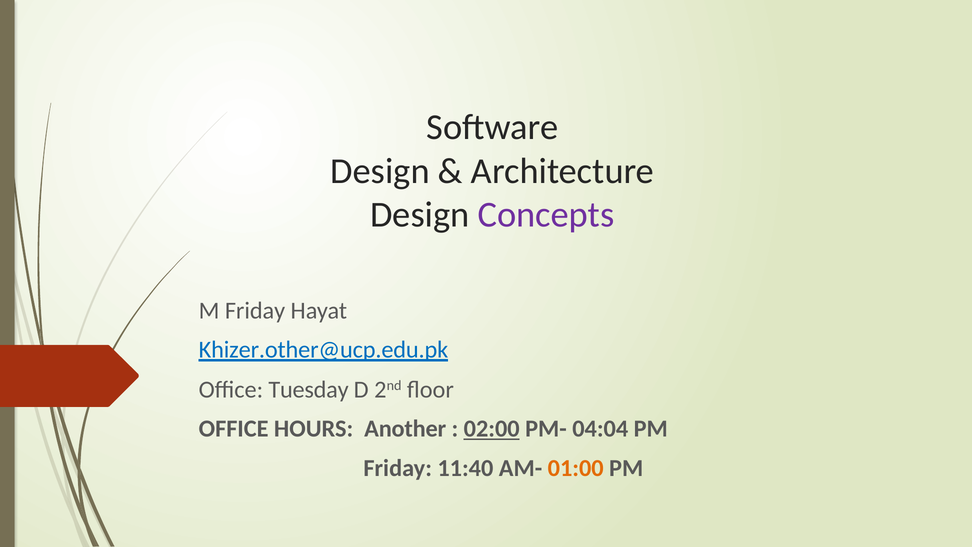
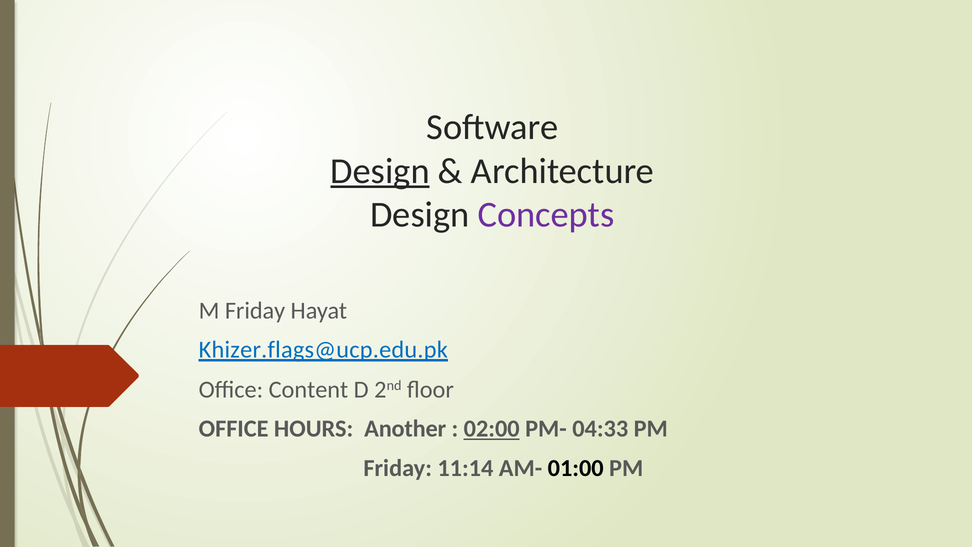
Design underline: none -> present (380, 171)
Khizer.other@ucp.edu.pk: Khizer.other@ucp.edu.pk -> Khizer.flags@ucp.edu.pk (323, 350)
Tuesday: Tuesday -> Content (308, 389)
04:04: 04:04 -> 04:33 (600, 429)
11:40: 11:40 -> 11:14 (465, 468)
01:00 colour: orange -> black (576, 468)
